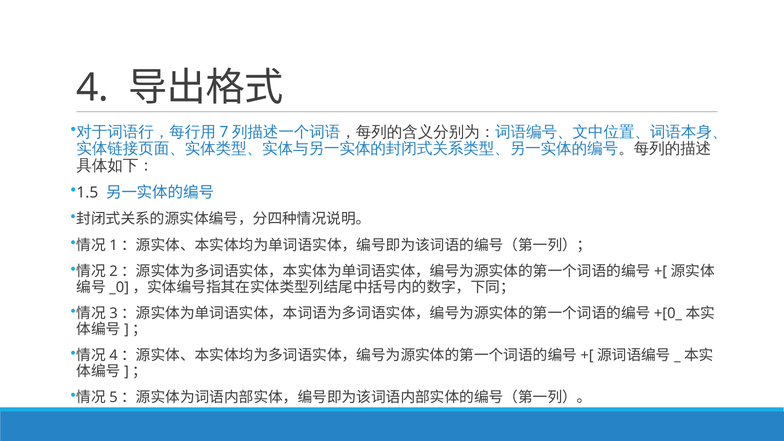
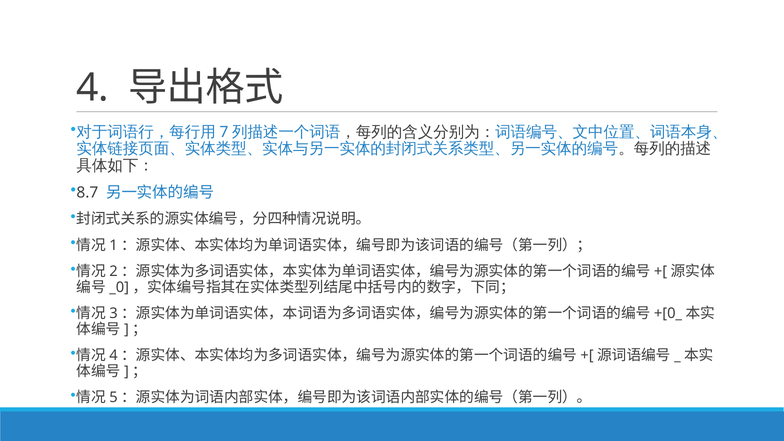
1.5: 1.5 -> 8.7 (87, 193)
